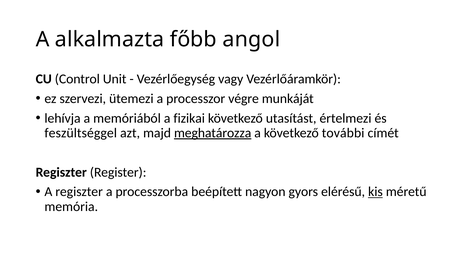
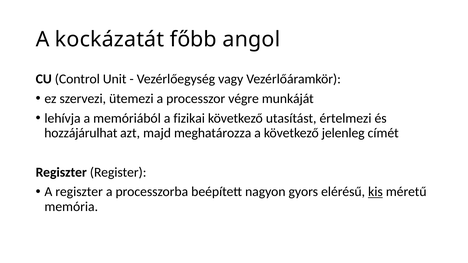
alkalmazta: alkalmazta -> kockázatát (110, 39)
feszültséggel: feszültséggel -> hozzájárulhat (81, 133)
meghatározza underline: present -> none (213, 133)
további: további -> jelenleg (343, 133)
